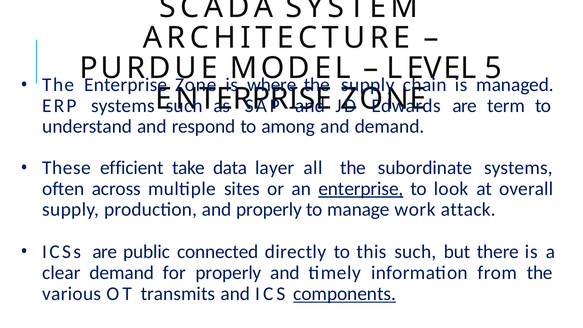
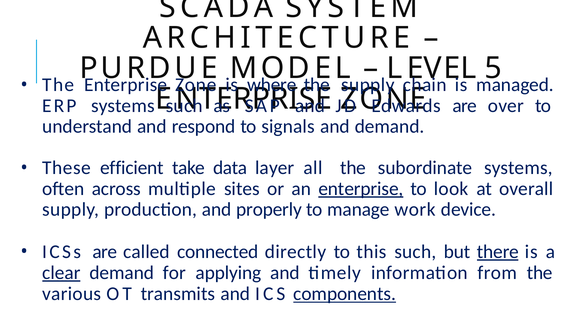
term: term -> over (506, 106)
among: among -> signals (288, 126)
attack: attack -> device (469, 209)
public: public -> called (147, 252)
there underline: none -> present (498, 252)
clear underline: none -> present (61, 273)
for properly: properly -> applying (228, 273)
